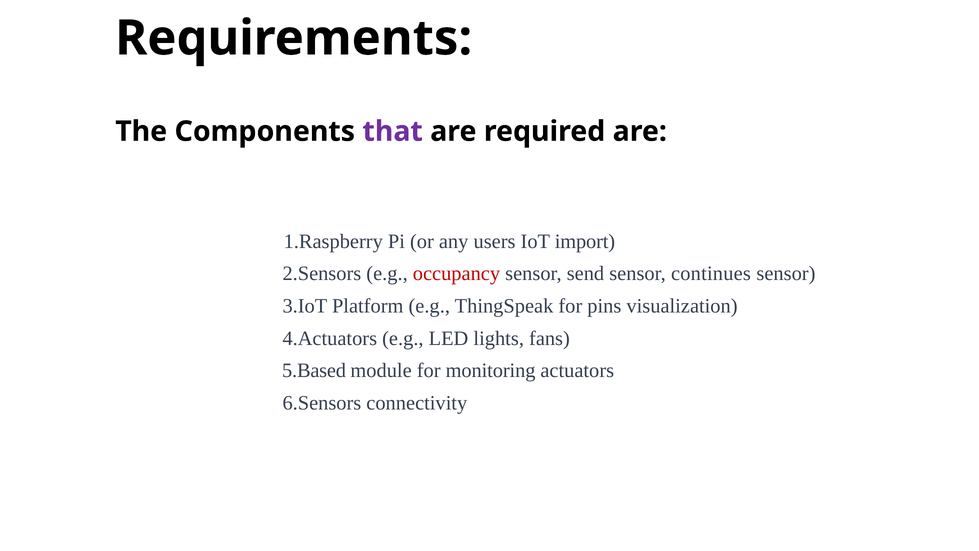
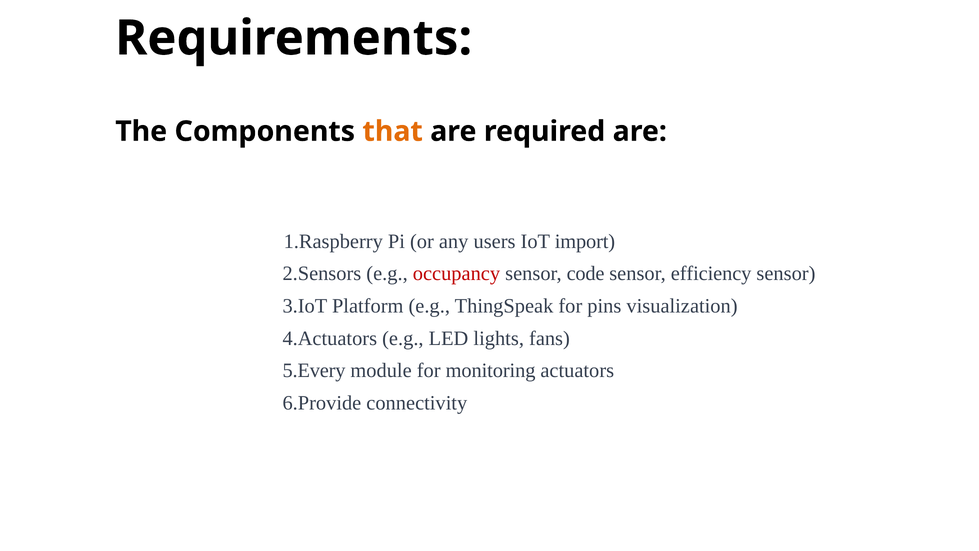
that colour: purple -> orange (393, 131)
send: send -> code (586, 274)
continues: continues -> efficiency (711, 274)
5.Based: 5.Based -> 5.Every (314, 370)
6.Sensors: 6.Sensors -> 6.Provide (322, 403)
